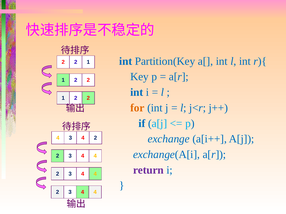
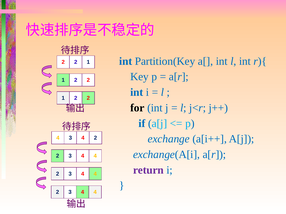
for colour: orange -> black (137, 108)
